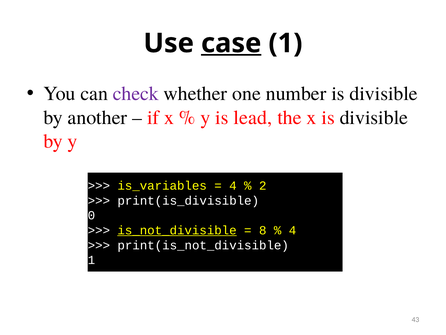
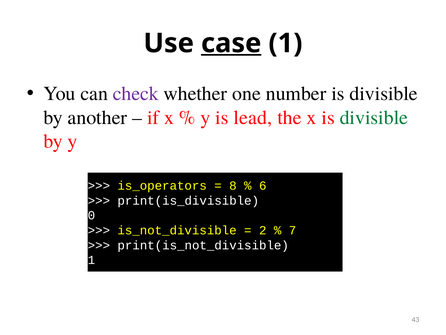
divisible colour: black -> green (374, 117)
is_variables: is_variables -> is_operators (162, 185)
4: 4 -> 8 (233, 185)
2: 2 -> 6 (263, 185)
is_not_divisible underline: present -> none (177, 230)
8: 8 -> 2 (263, 230)
4: 4 -> 7 (292, 230)
